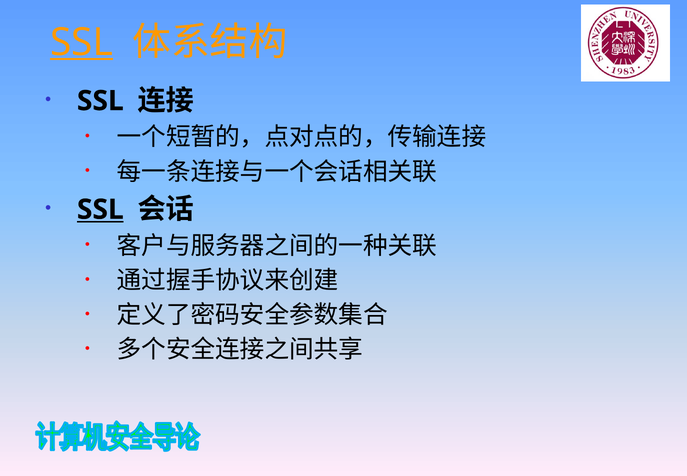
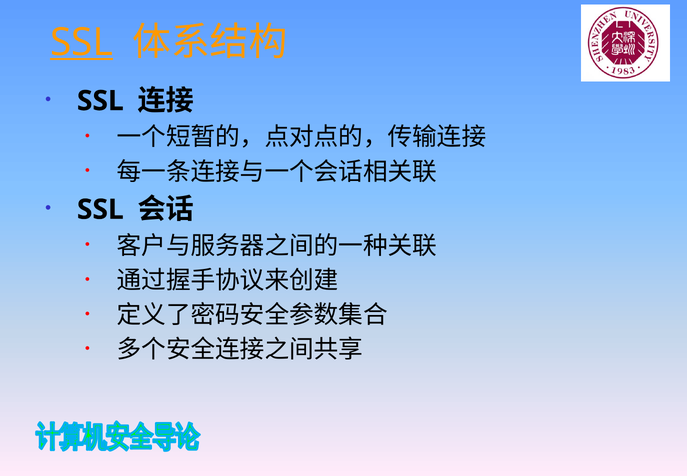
SSL underline: present -> none (100, 209)
